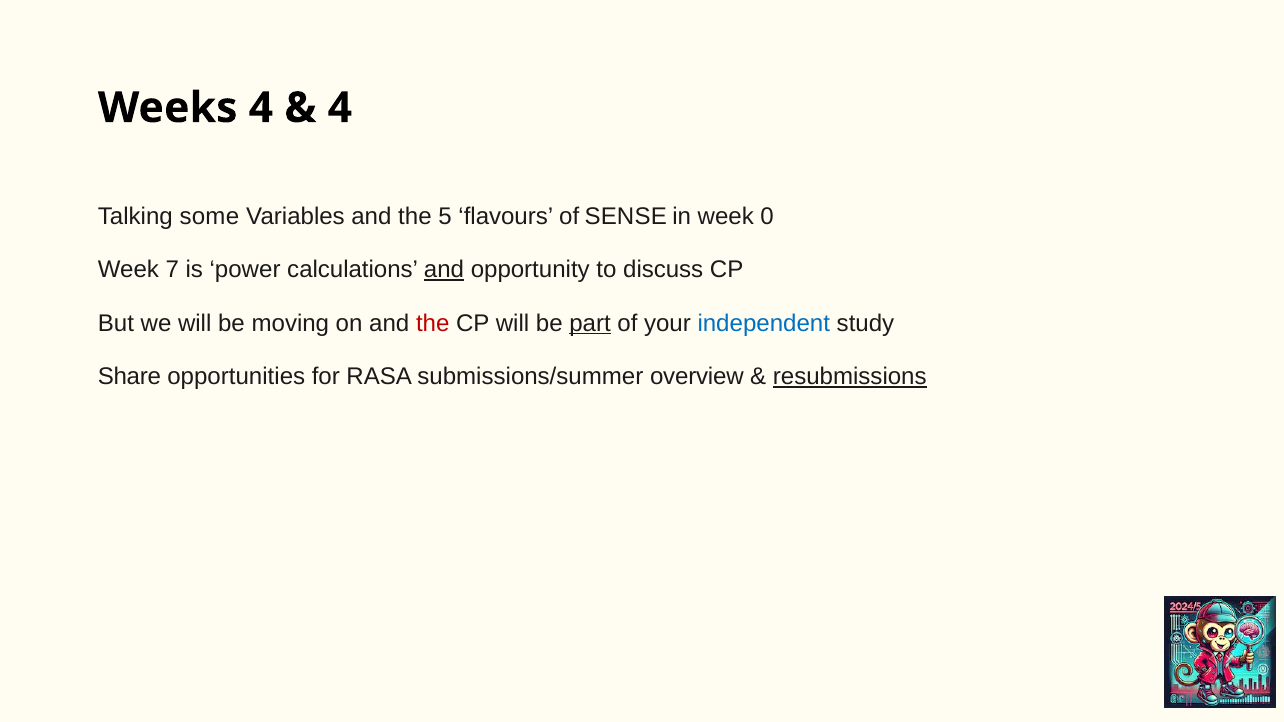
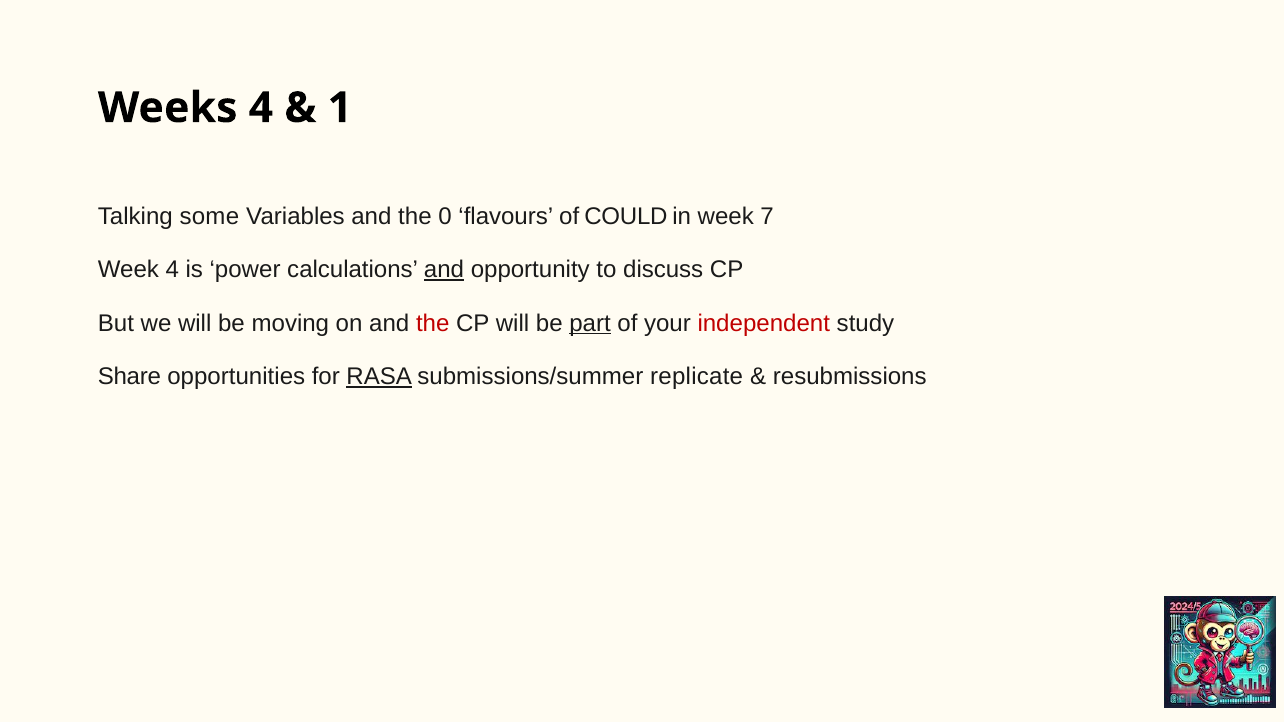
4: 4 -> 1 (340, 108)
5: 5 -> 0 (445, 216)
SENSE: SENSE -> COULD (626, 216)
0: 0 -> 7 (767, 216)
Week 7: 7 -> 4 (172, 270)
independent colour: blue -> red (764, 323)
RASA underline: none -> present (379, 377)
overview: overview -> replicate (697, 377)
resubmissions underline: present -> none (850, 377)
